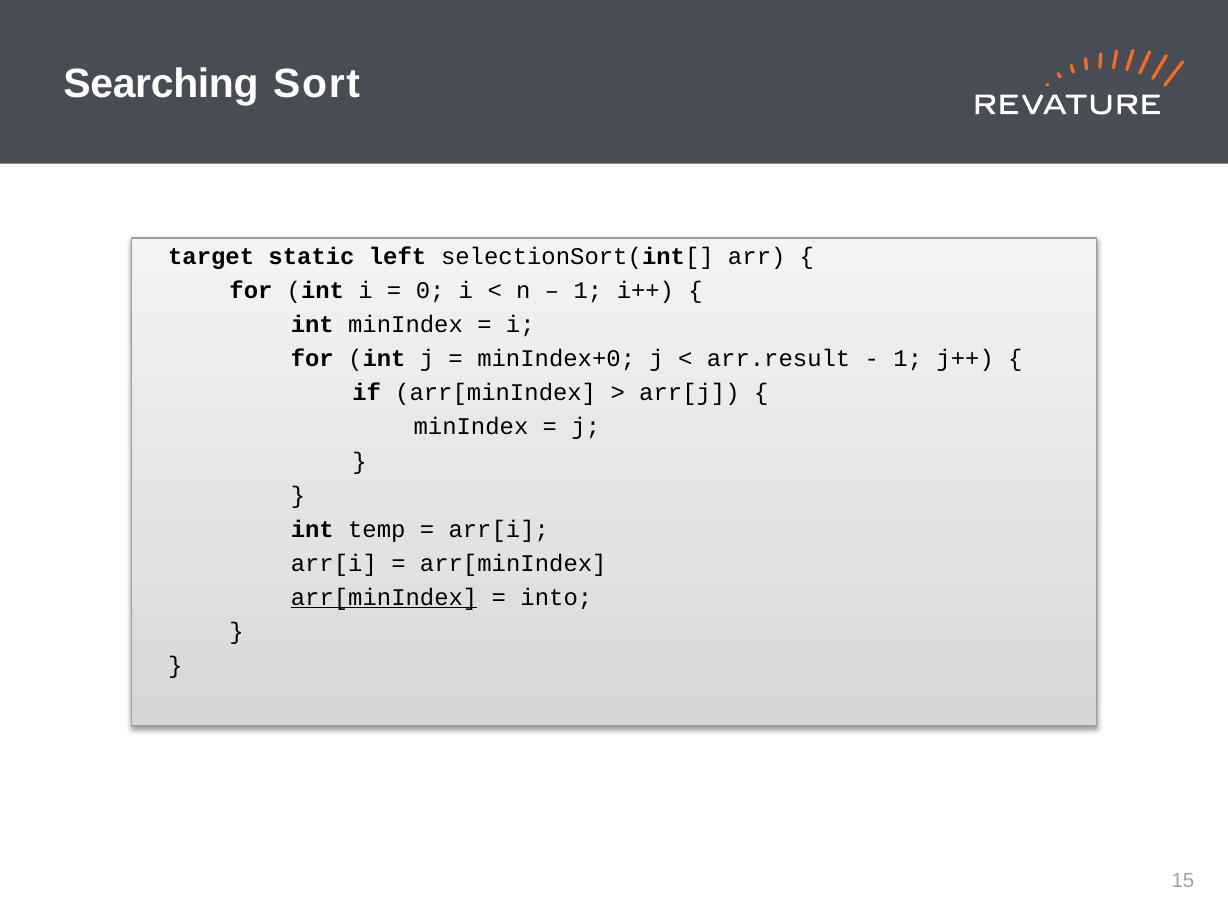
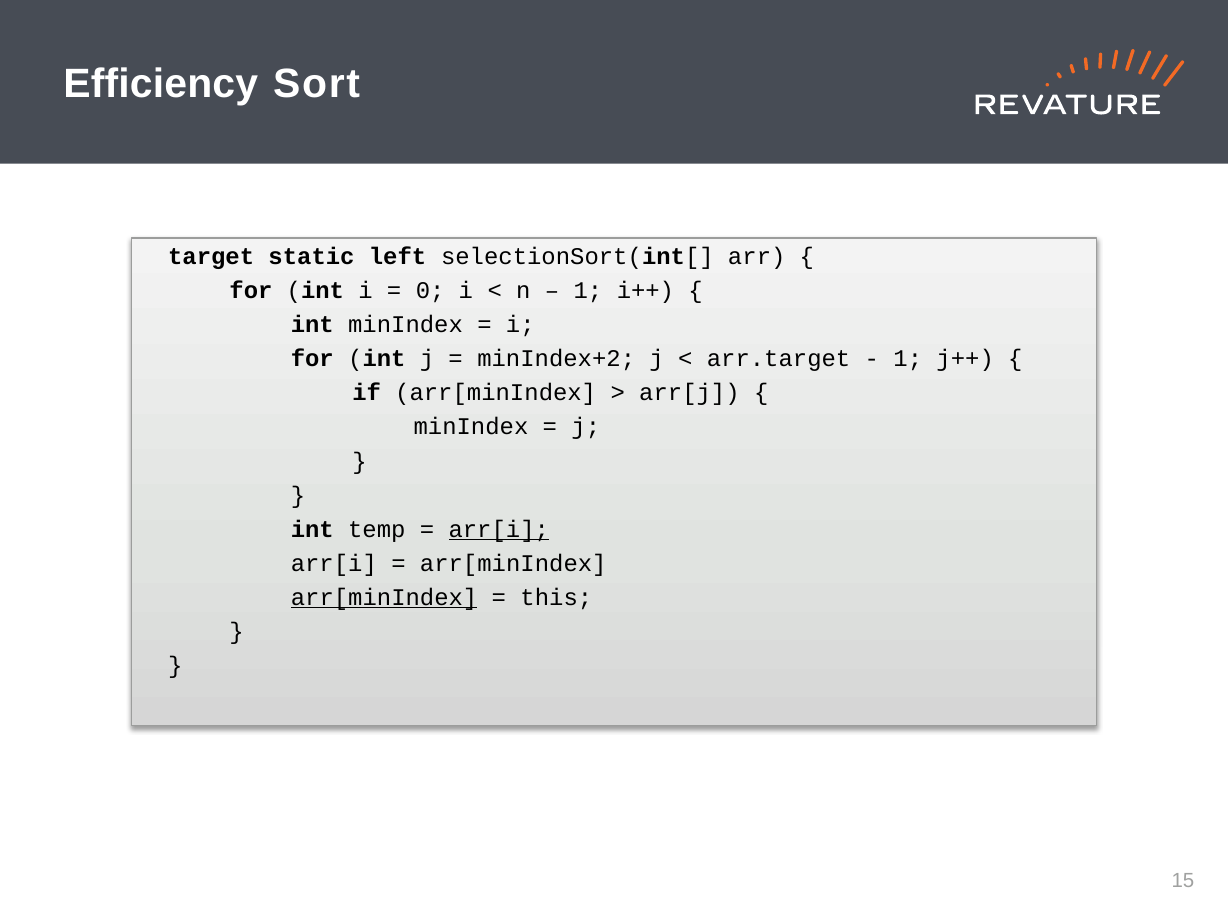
Searching: Searching -> Efficiency (161, 84)
minIndex+0: minIndex+0 -> minIndex+2 (556, 359)
arr.result: arr.result -> arr.target (779, 359)
arr[i underline: none -> present (499, 529)
into: into -> this (556, 597)
